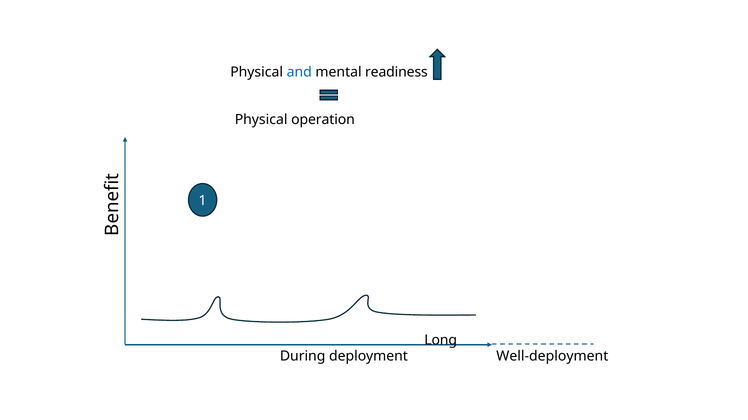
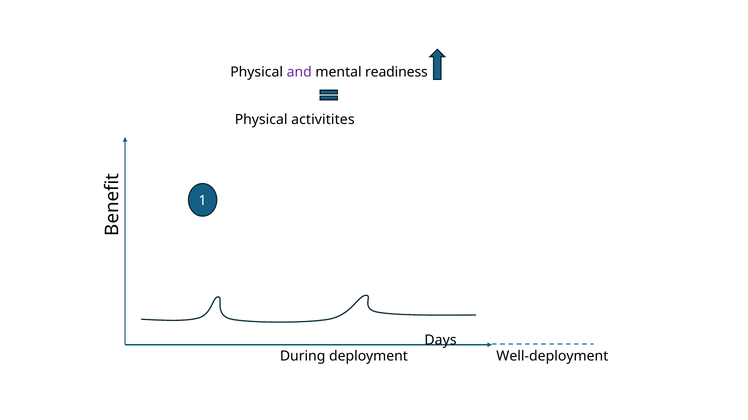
and colour: blue -> purple (299, 72)
operation: operation -> activitites (323, 120)
Long: Long -> Days (441, 341)
